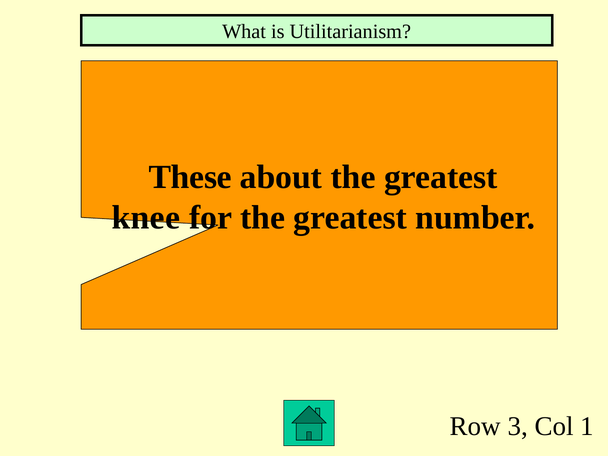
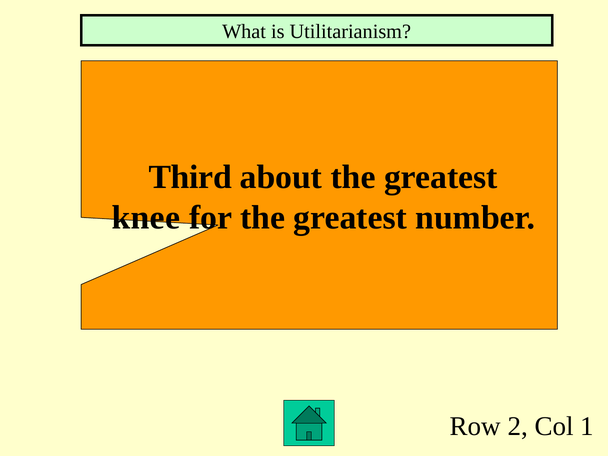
These: These -> Third (190, 177)
3: 3 -> 2 (518, 426)
